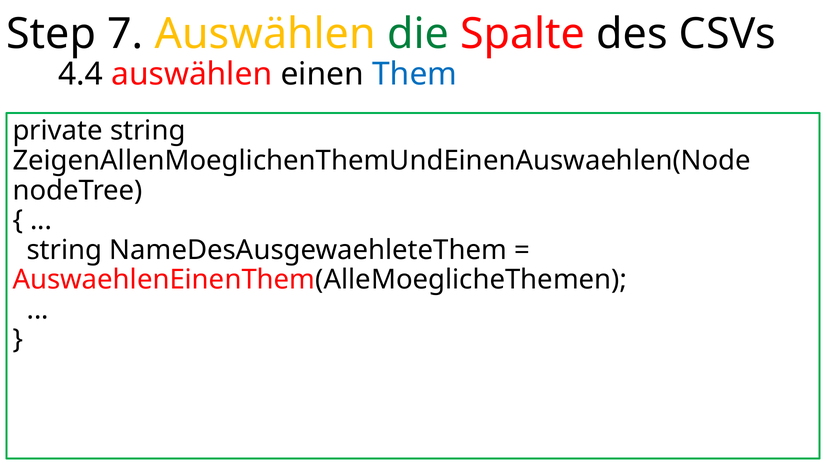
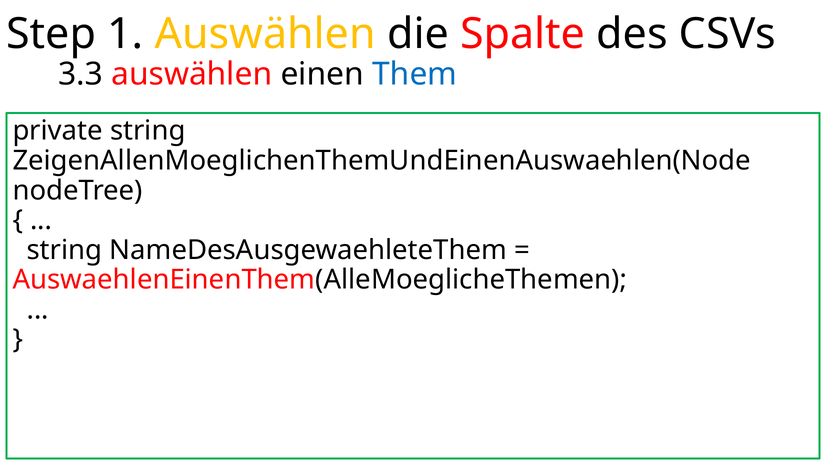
7: 7 -> 1 (125, 34)
die colour: green -> black (418, 34)
4.4: 4.4 -> 3.3 (81, 74)
